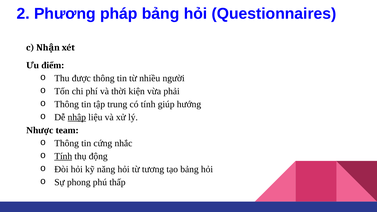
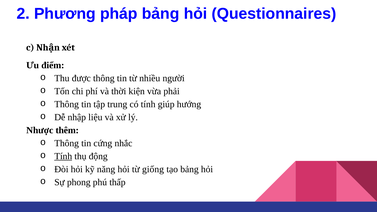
nhập underline: present -> none (77, 117)
team: team -> thêm (67, 130)
tương: tương -> giống (153, 169)
